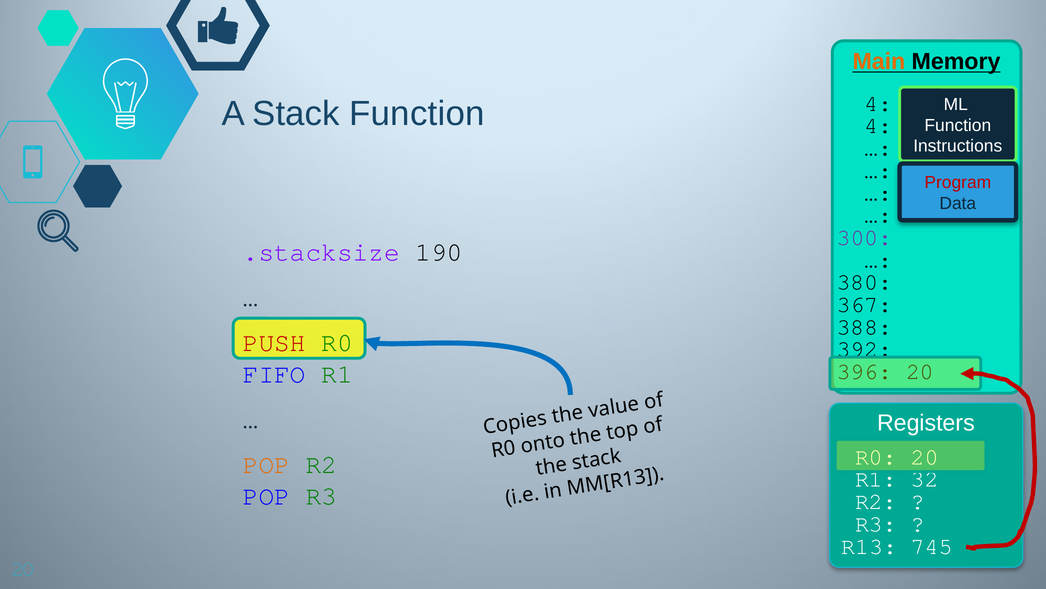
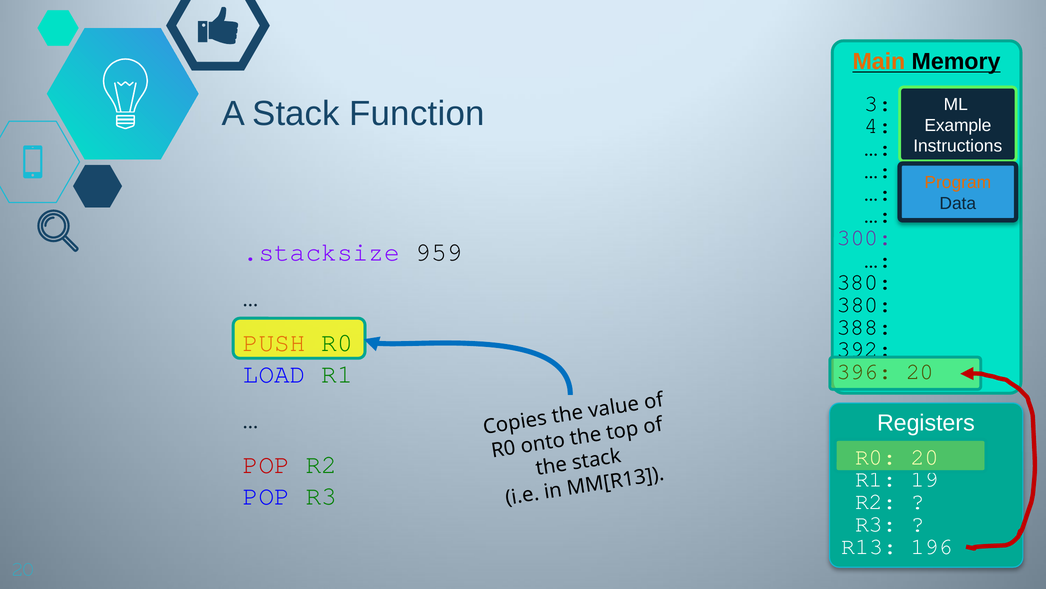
4: 4 -> 3 (878, 103)
Function: Function -> Example (958, 125)
Program colour: red -> orange (958, 182)
190: 190 -> 959 (439, 252)
367: 367 -> 380 (865, 304)
PUSH colour: red -> orange (274, 342)
FIFO: FIFO -> LOAD (274, 374)
POP colour: orange -> red (266, 464)
32: 32 -> 19 (925, 479)
745: 745 -> 196 (932, 546)
